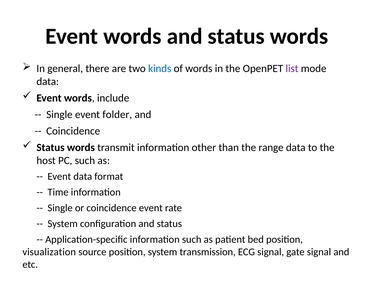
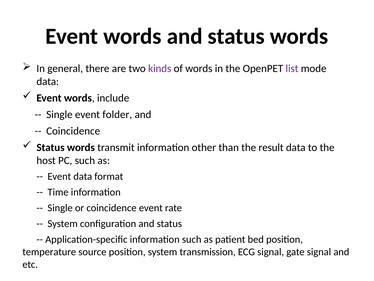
kinds colour: blue -> purple (160, 68)
range: range -> result (271, 147)
visualization: visualization -> temperature (49, 251)
